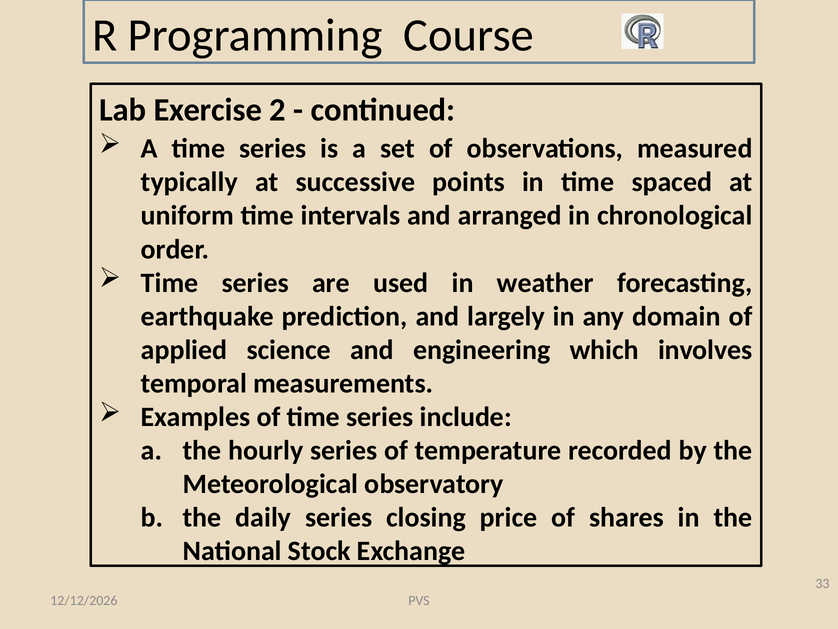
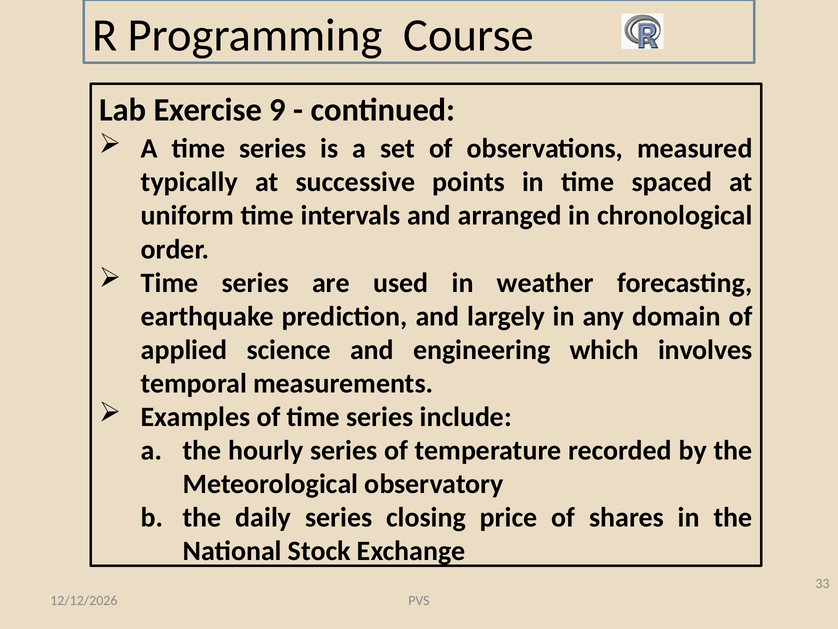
2: 2 -> 9 (278, 110)
